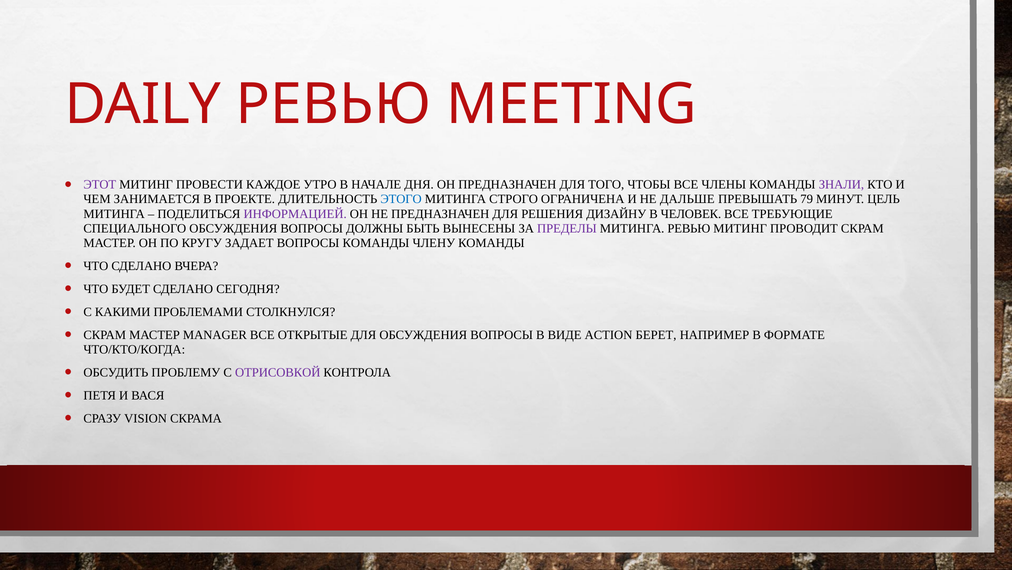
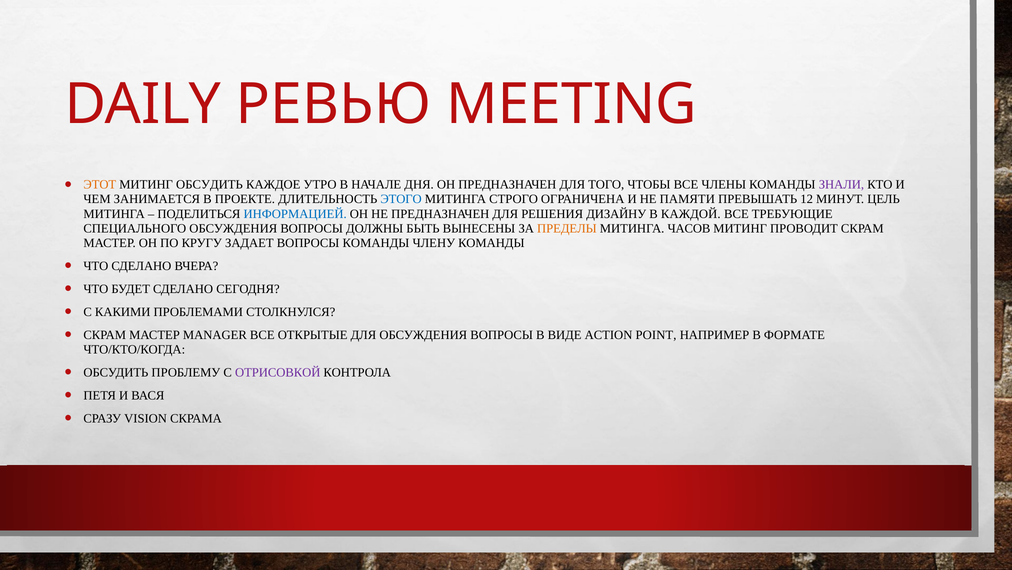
ЭТОТ colour: purple -> orange (100, 184)
МИТИНГ ПРОВЕСТИ: ПРОВЕСТИ -> ОБСУДИТЬ (209, 184)
ДАЛЬШЕ: ДАЛЬШЕ -> ПАМЯТИ (687, 199)
79: 79 -> 12 (807, 199)
ИНФОРМАЦИЕЙ colour: purple -> blue (295, 214)
ЧЕЛОВЕК: ЧЕЛОВЕК -> КАЖДОЙ (691, 214)
ПРЕДЕЛЫ colour: purple -> orange (567, 228)
МИТИНГА РЕВЬЮ: РЕВЬЮ -> ЧАСОВ (689, 228)
БЕРЕТ: БЕРЕТ -> POINT (656, 335)
